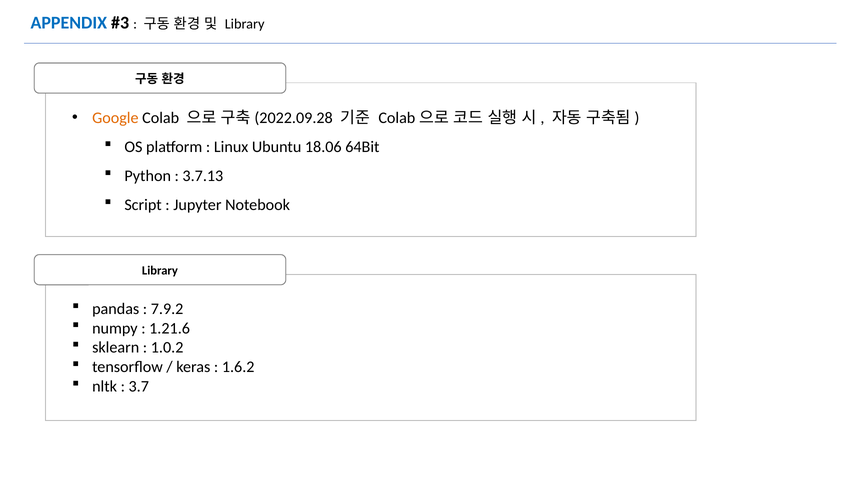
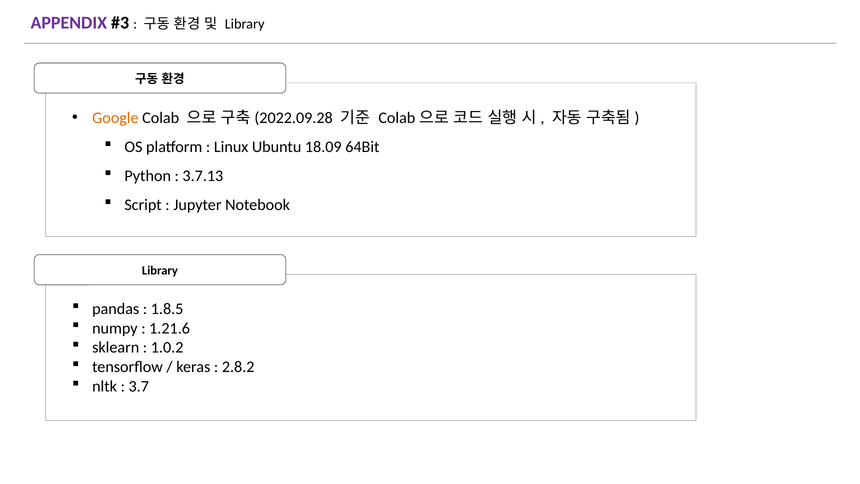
APPENDIX colour: blue -> purple (69, 23)
18.06: 18.06 -> 18.09 (323, 147)
7.9.2: 7.9.2 -> 1.8.5 (167, 309)
1.6.2: 1.6.2 -> 2.8.2 (238, 367)
